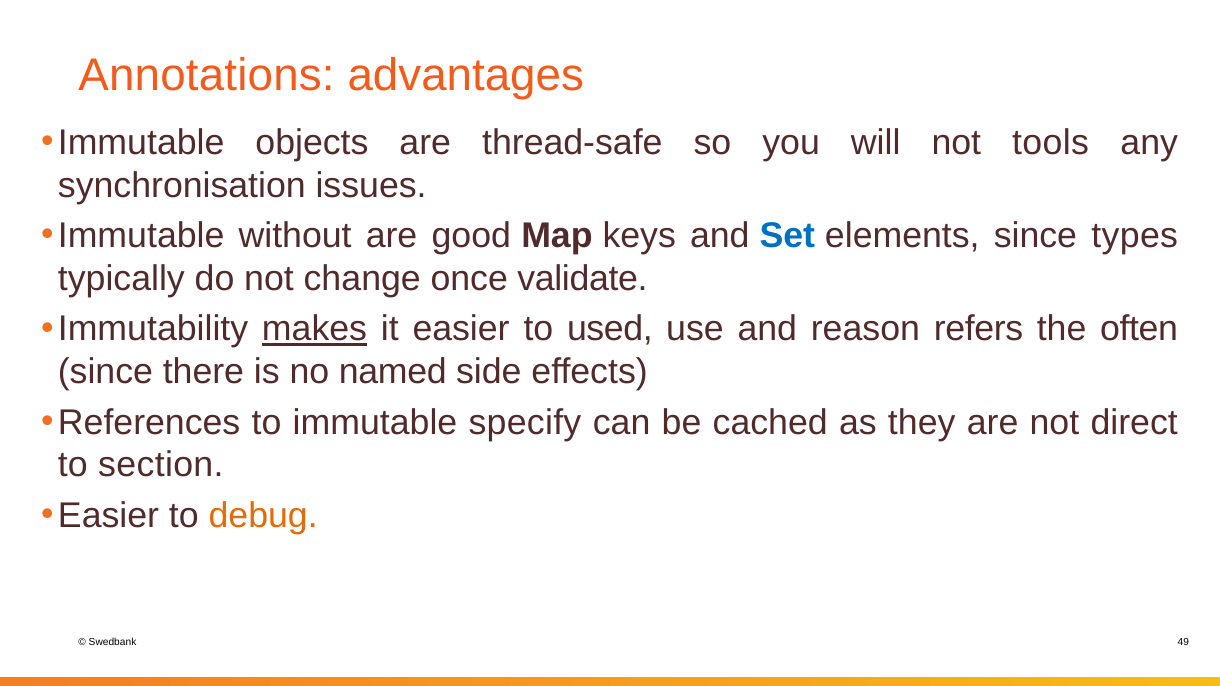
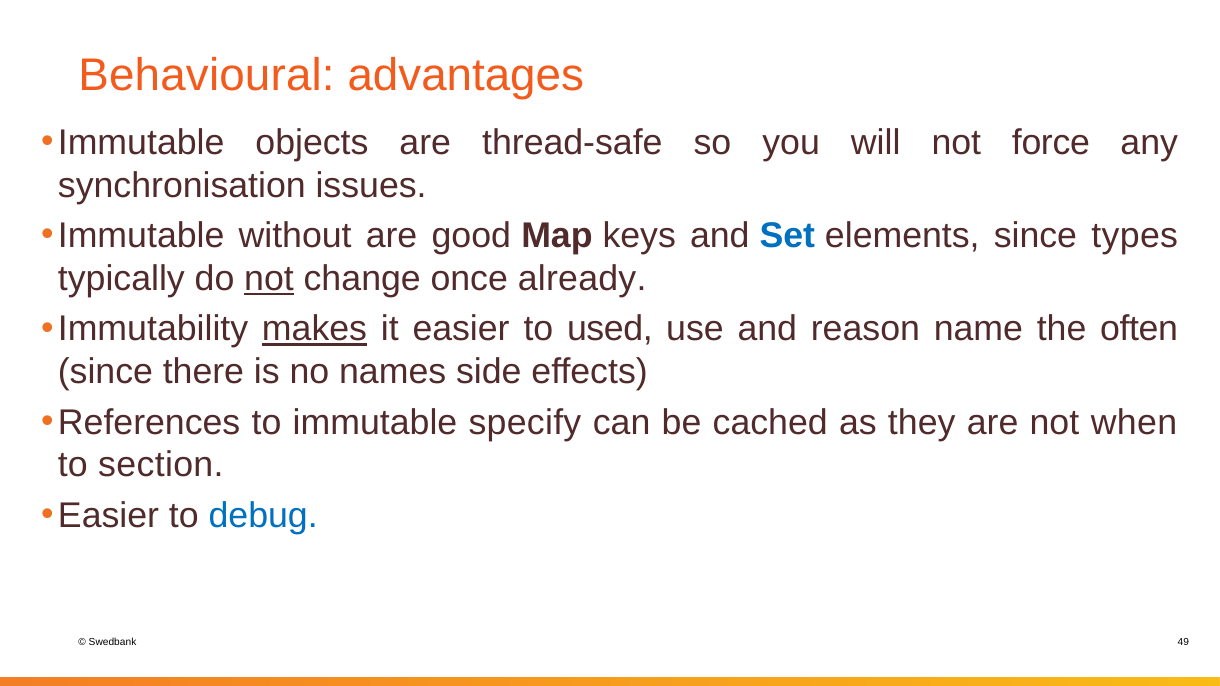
Annotations: Annotations -> Behavioural (207, 76)
tools: tools -> force (1051, 143)
not underline: none -> present (269, 279)
validate: validate -> already (582, 279)
refers: refers -> name (978, 329)
named: named -> names (393, 372)
direct: direct -> when (1134, 423)
debug colour: orange -> blue (263, 516)
